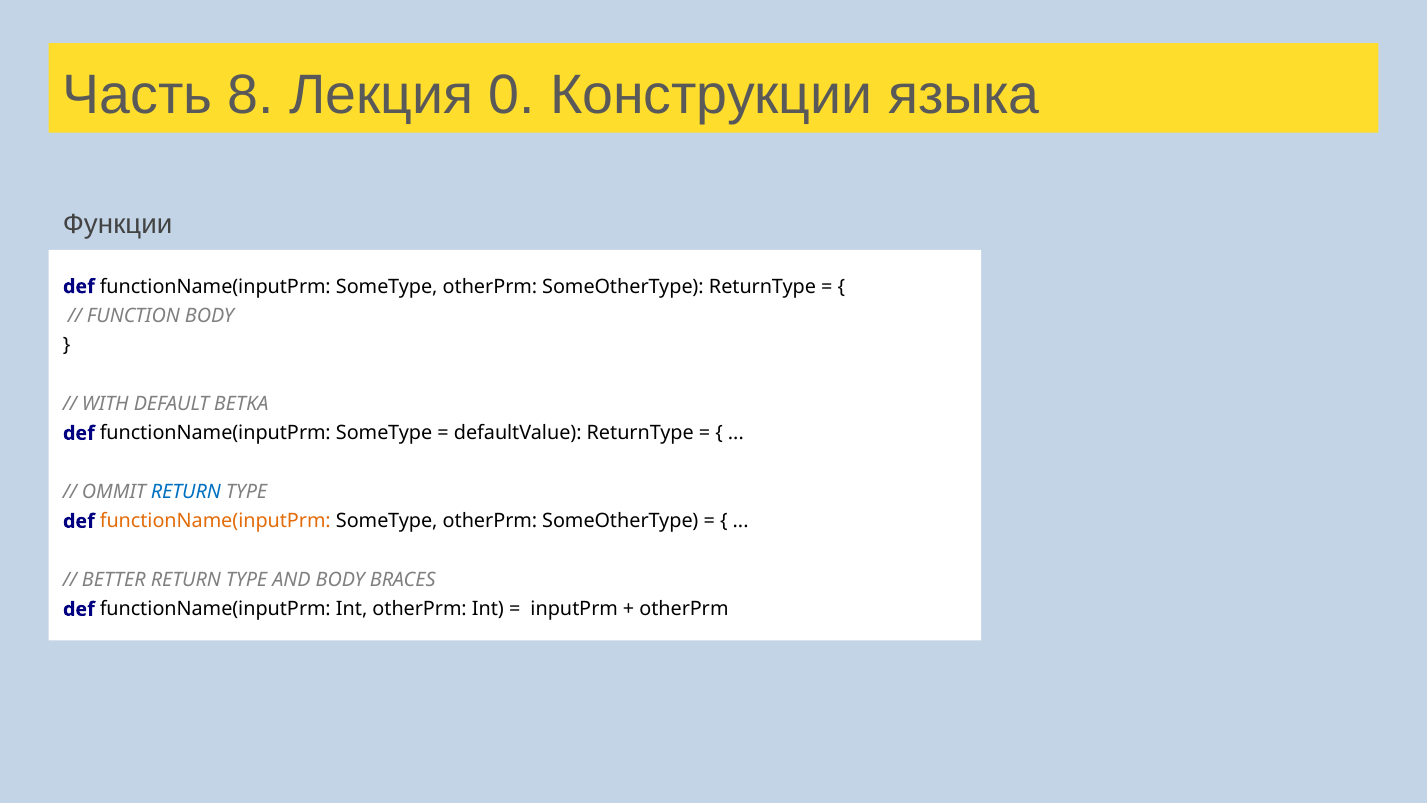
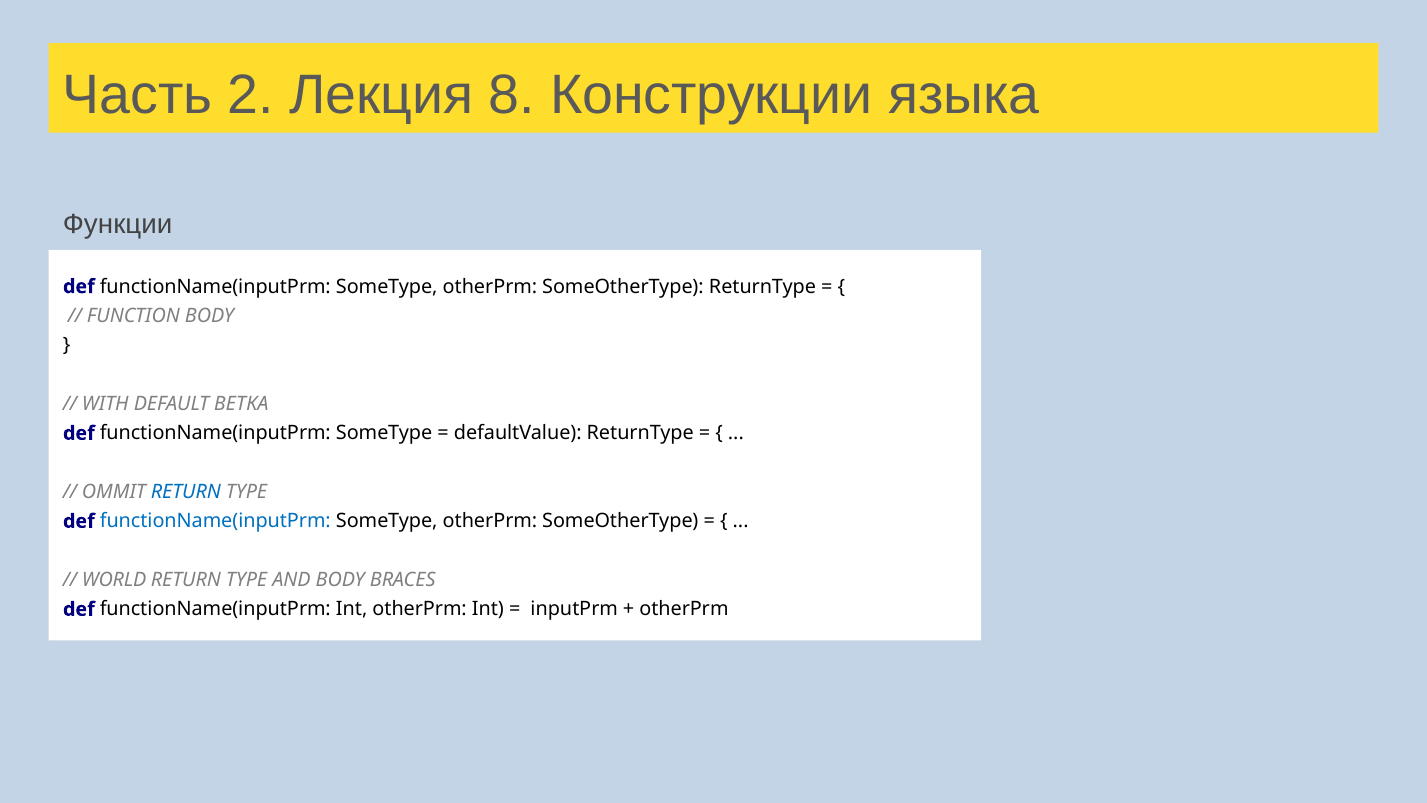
8: 8 -> 2 (251, 95)
0: 0 -> 8 (512, 95)
functionName(inputPrm colour: orange -> blue (215, 521)
BETTER: BETTER -> WORLD (114, 580)
